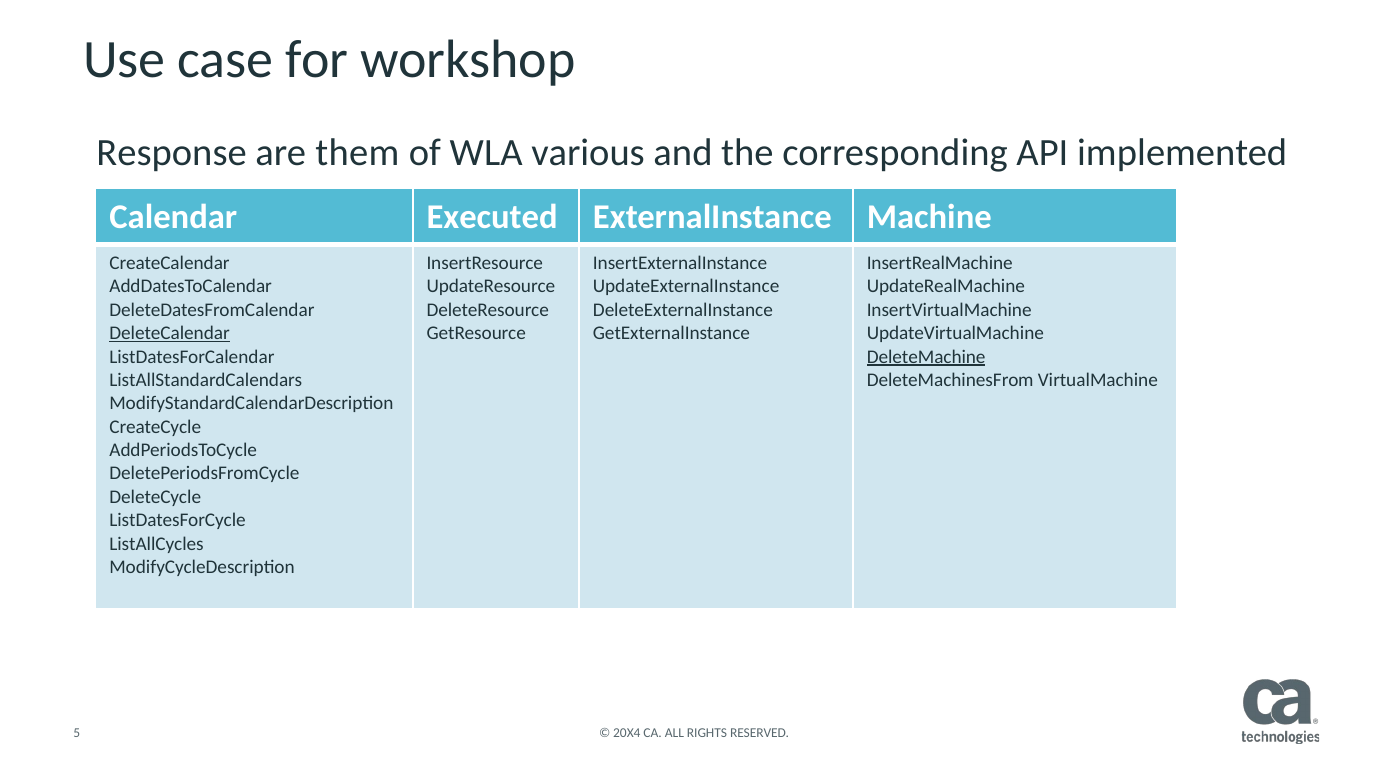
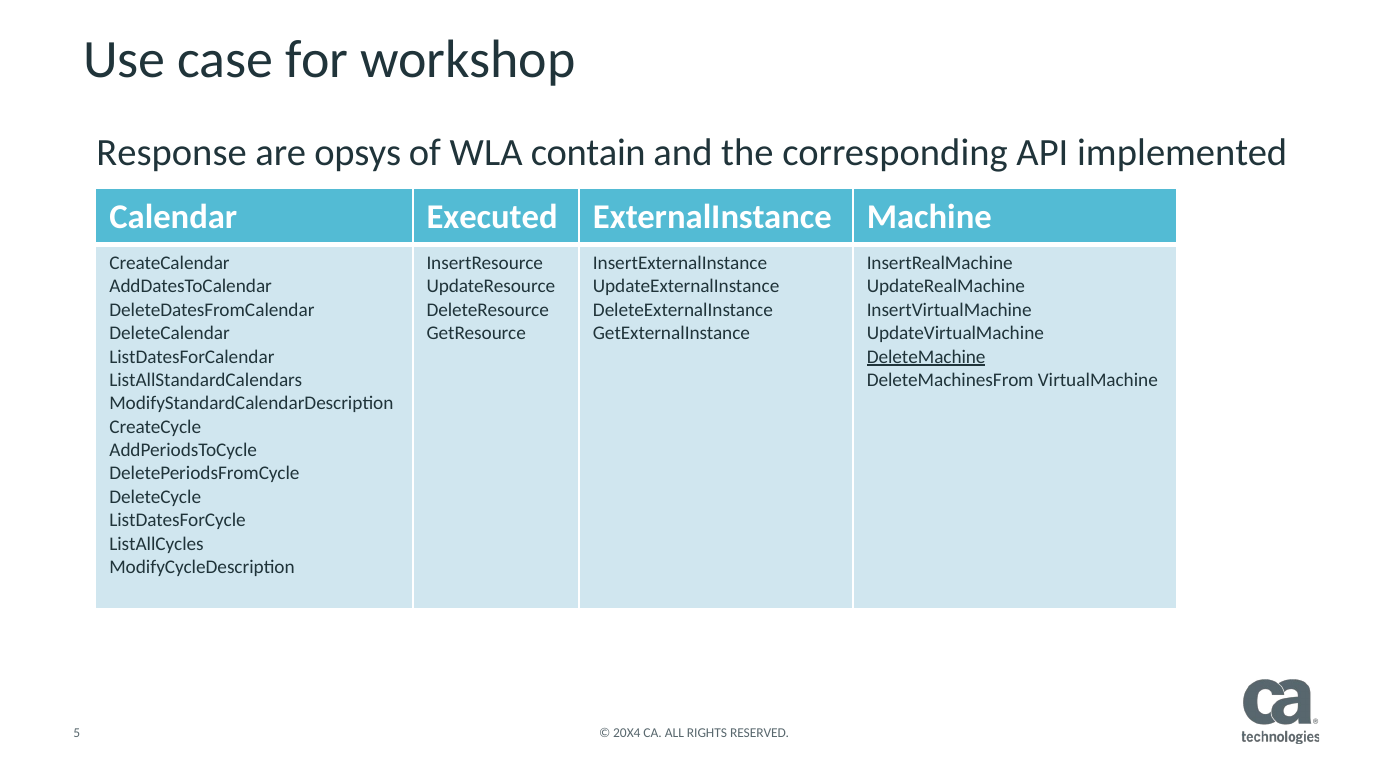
them: them -> opsys (358, 153)
various: various -> contain (588, 153)
DeleteCalendar underline: present -> none (170, 333)
